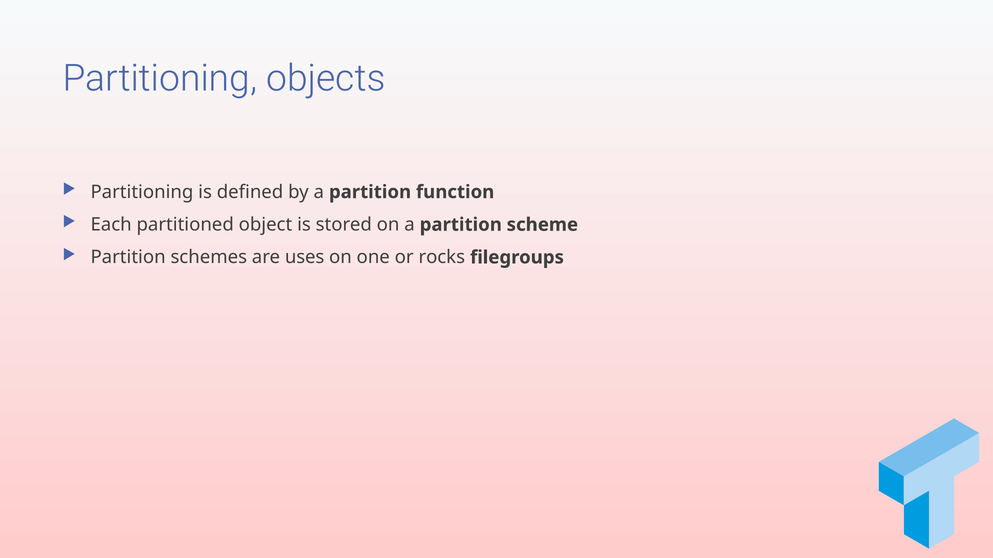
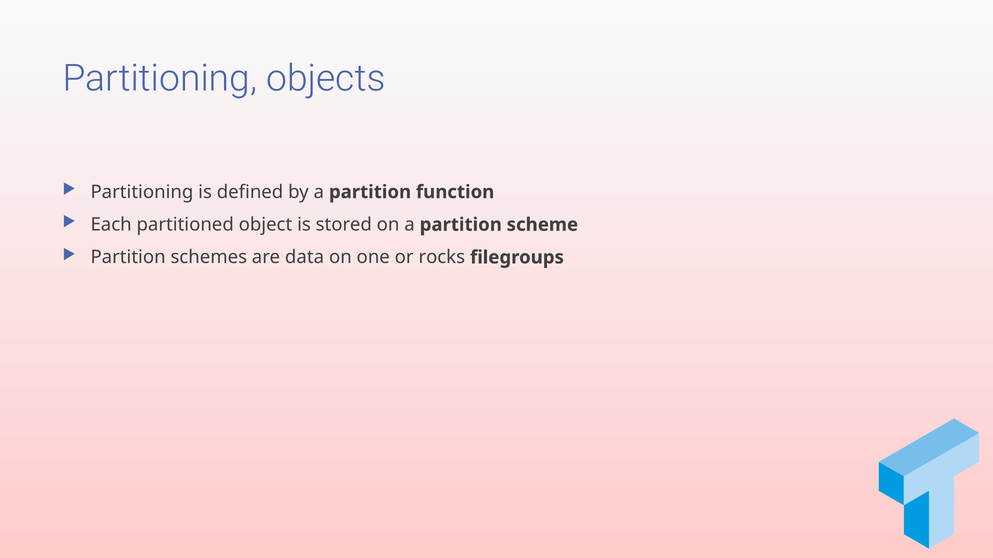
uses: uses -> data (305, 258)
